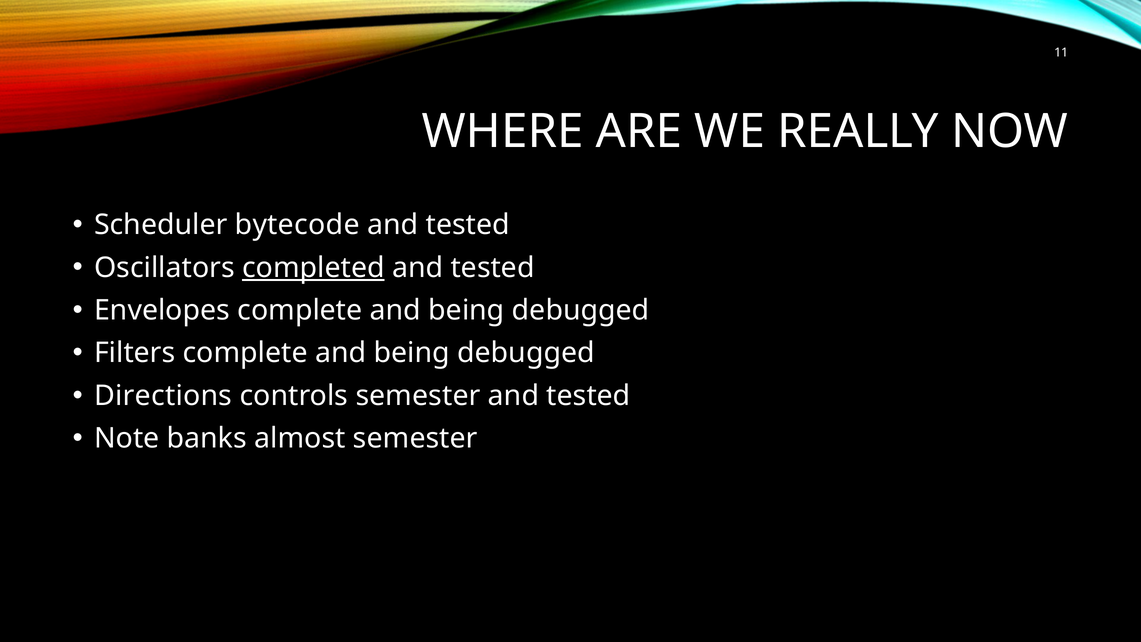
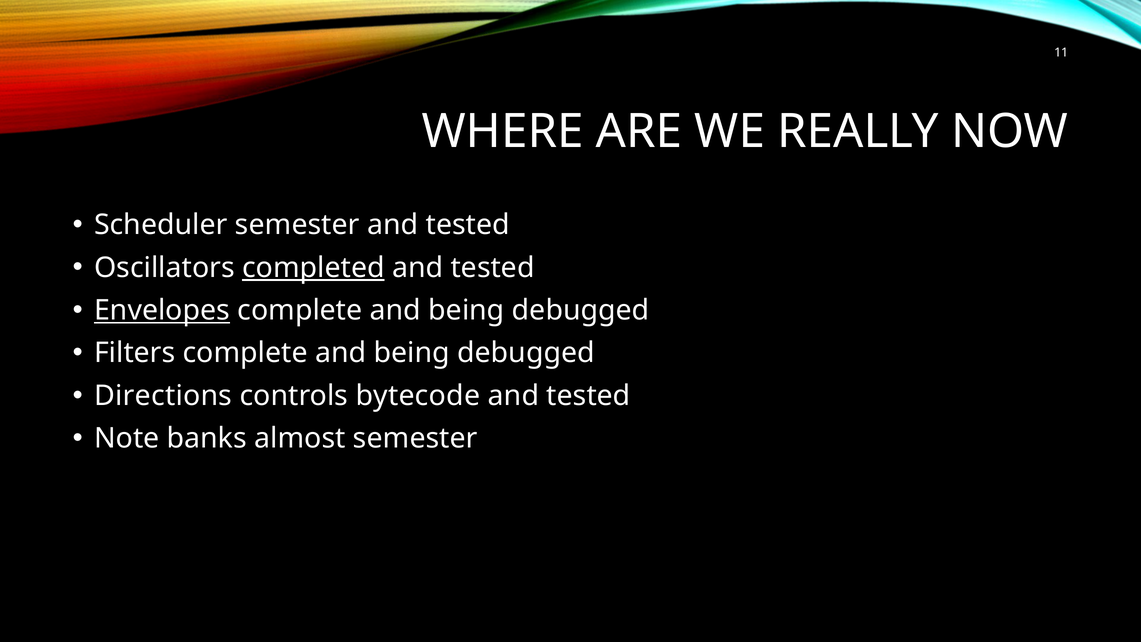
Scheduler bytecode: bytecode -> semester (297, 225)
Envelopes underline: none -> present (162, 310)
controls semester: semester -> bytecode (418, 396)
